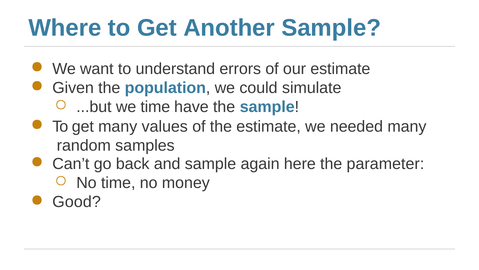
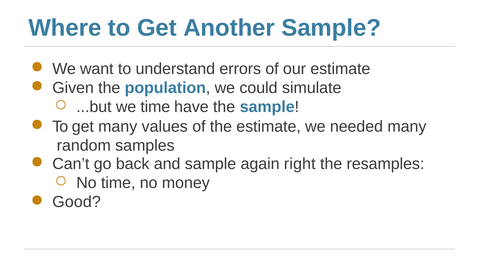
here: here -> right (300, 164)
parameter: parameter -> resamples (385, 164)
